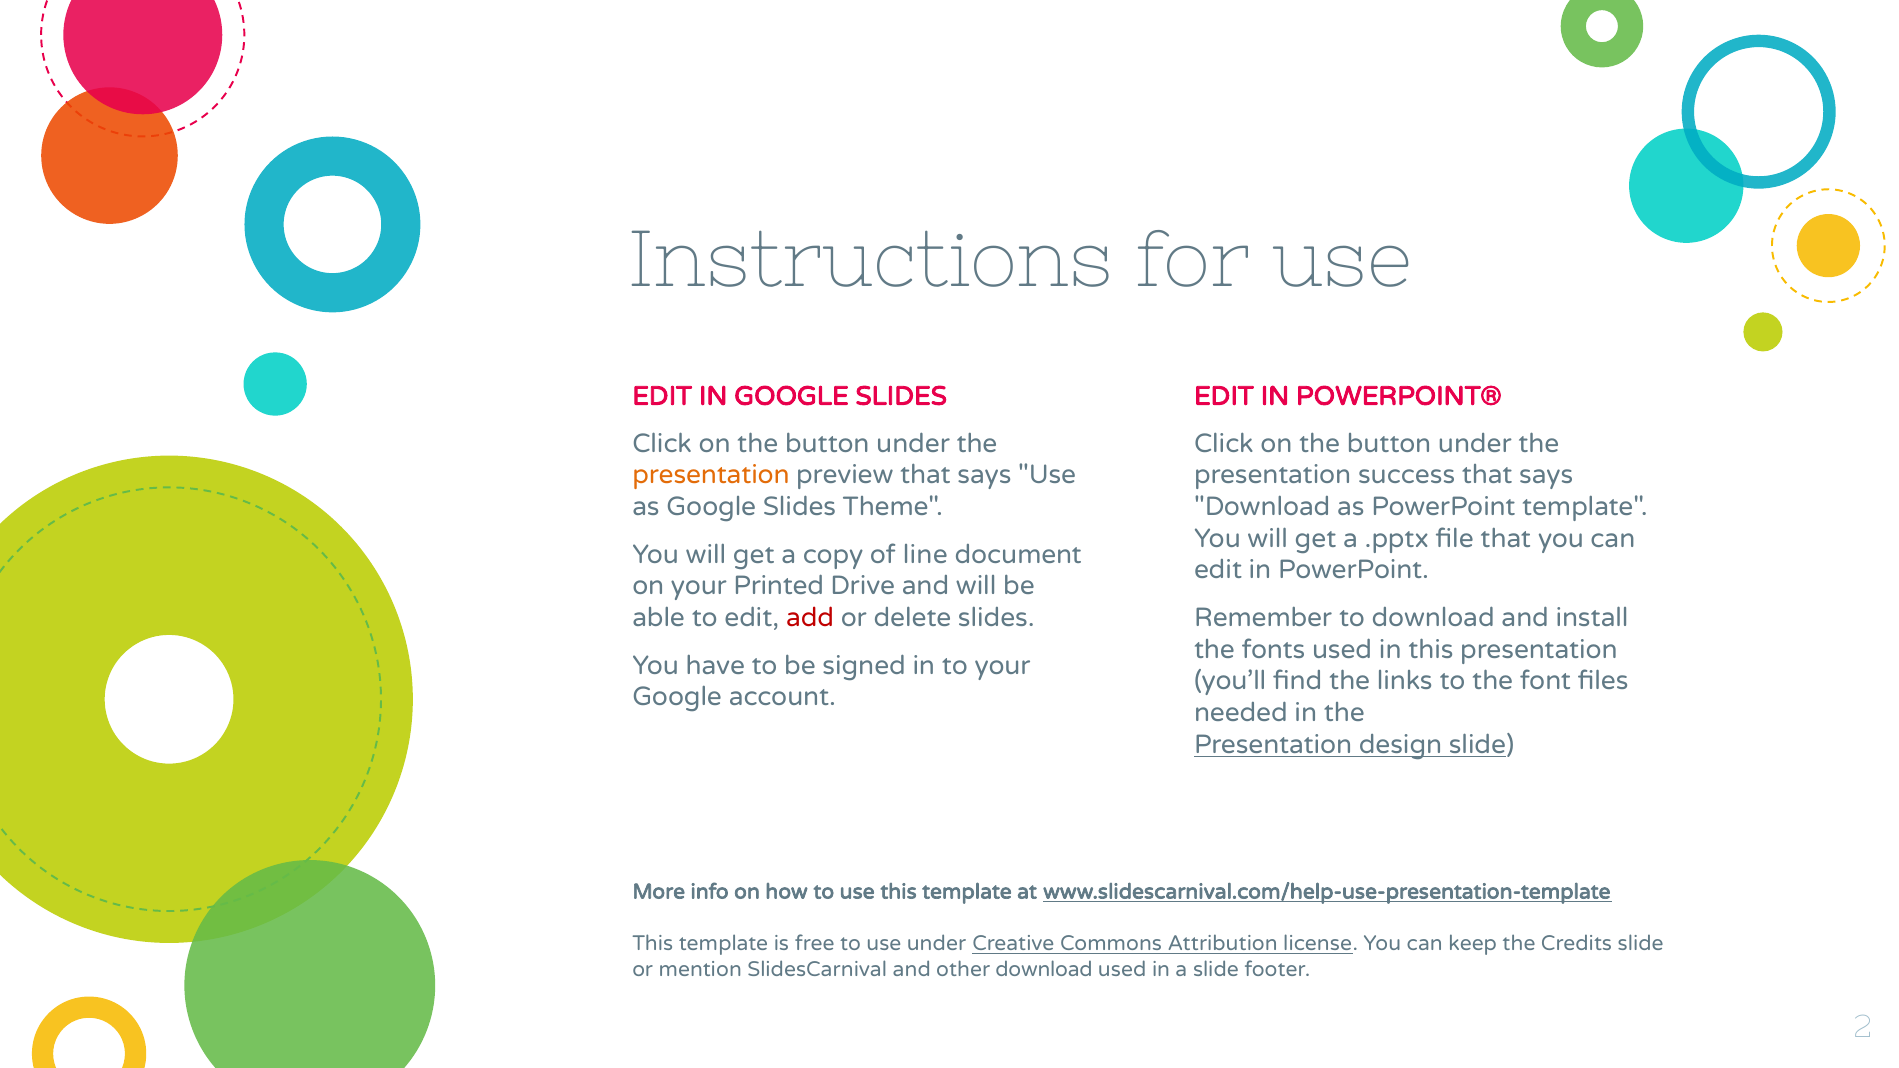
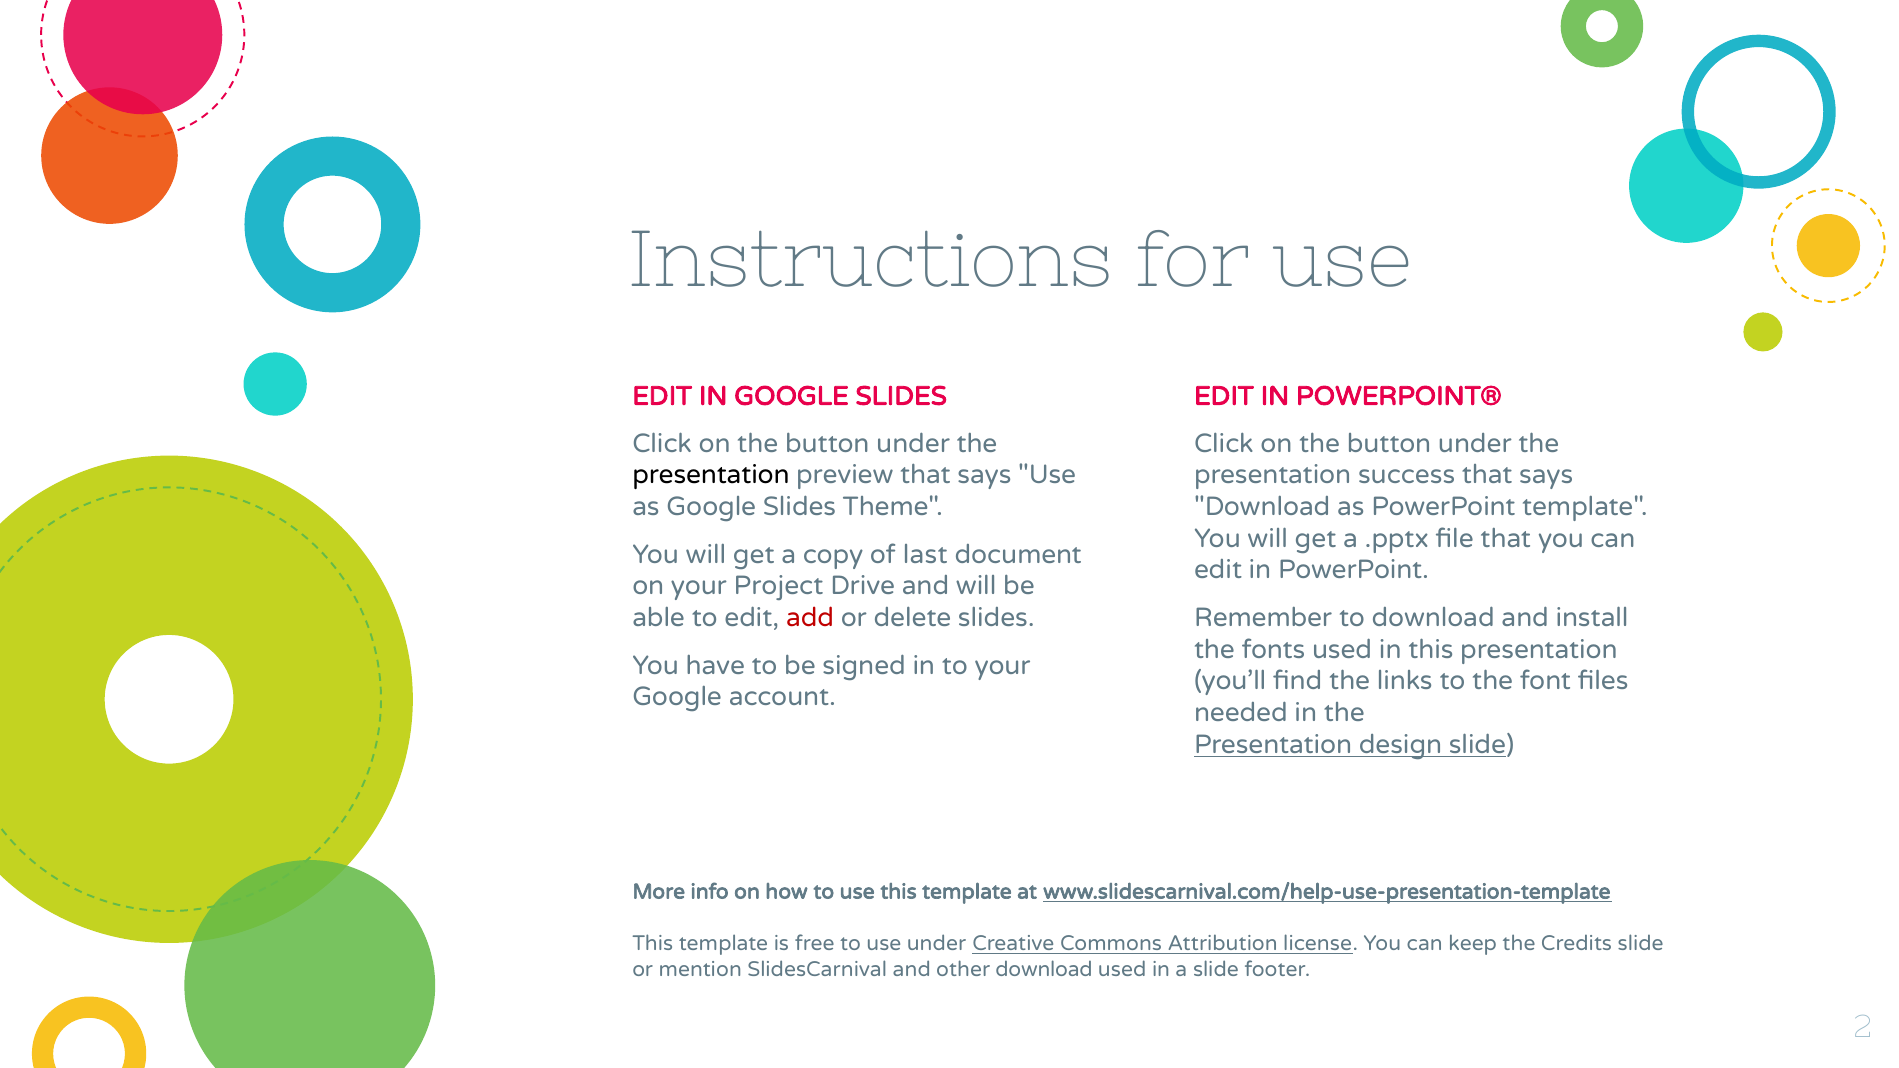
presentation colour: orange -> black (711, 475)
line: line -> last (925, 555)
Printed: Printed -> Project (778, 586)
